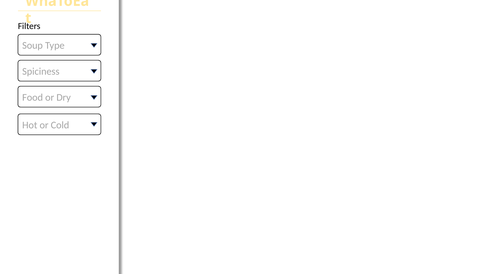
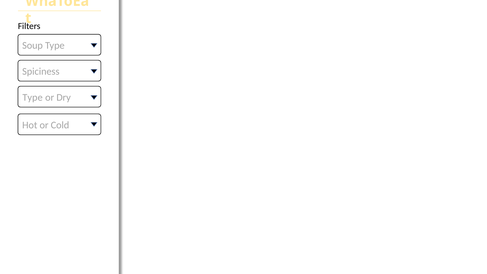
Food: Food -> Type (33, 97)
